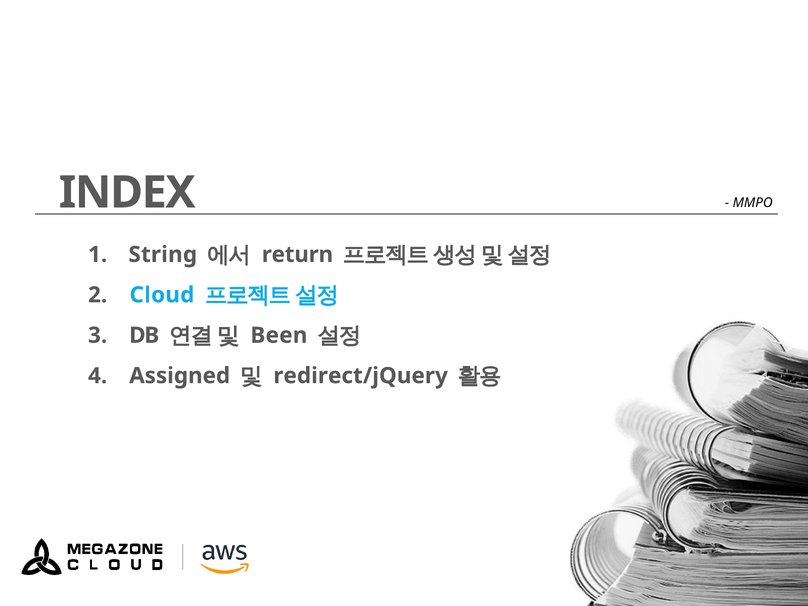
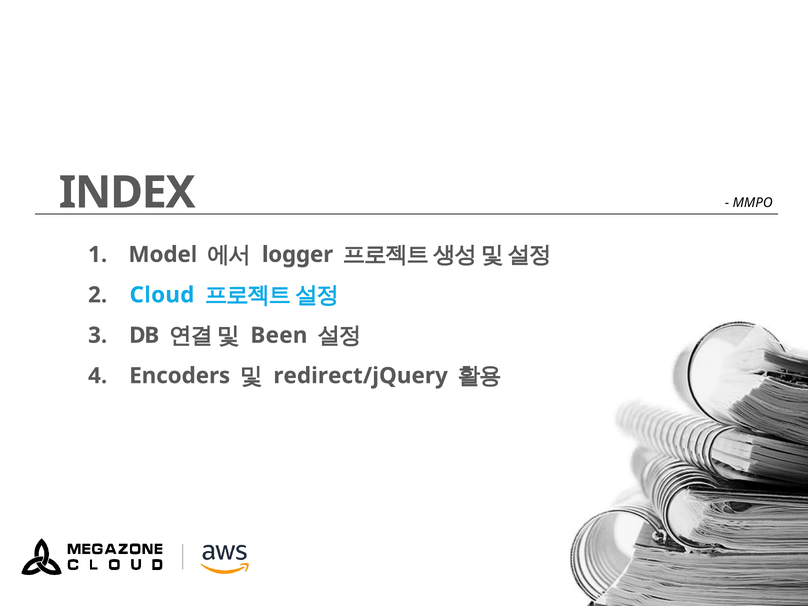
String: String -> Model (163, 255)
return: return -> logger (297, 255)
Assigned: Assigned -> Encoders (180, 376)
